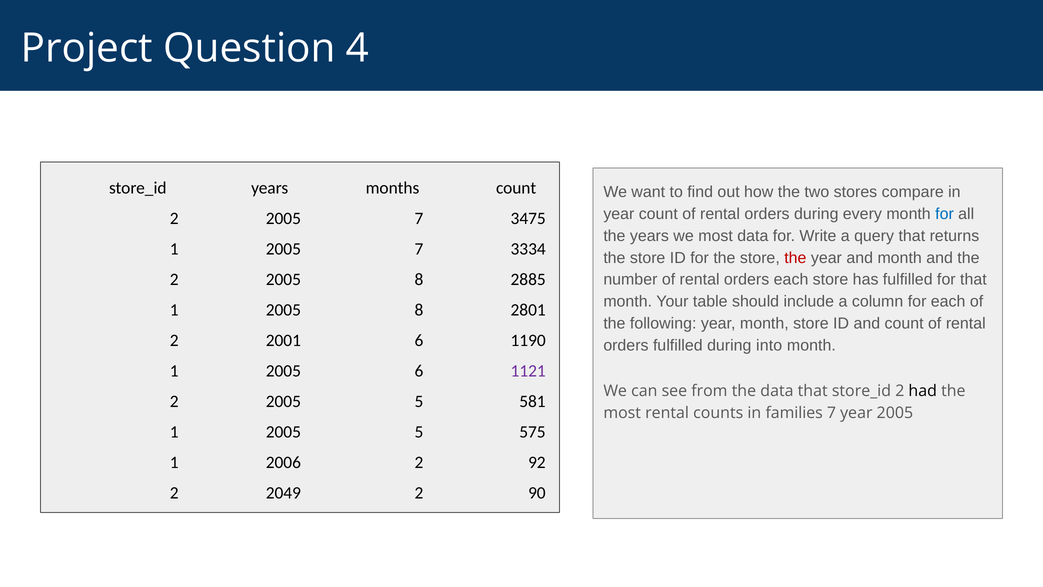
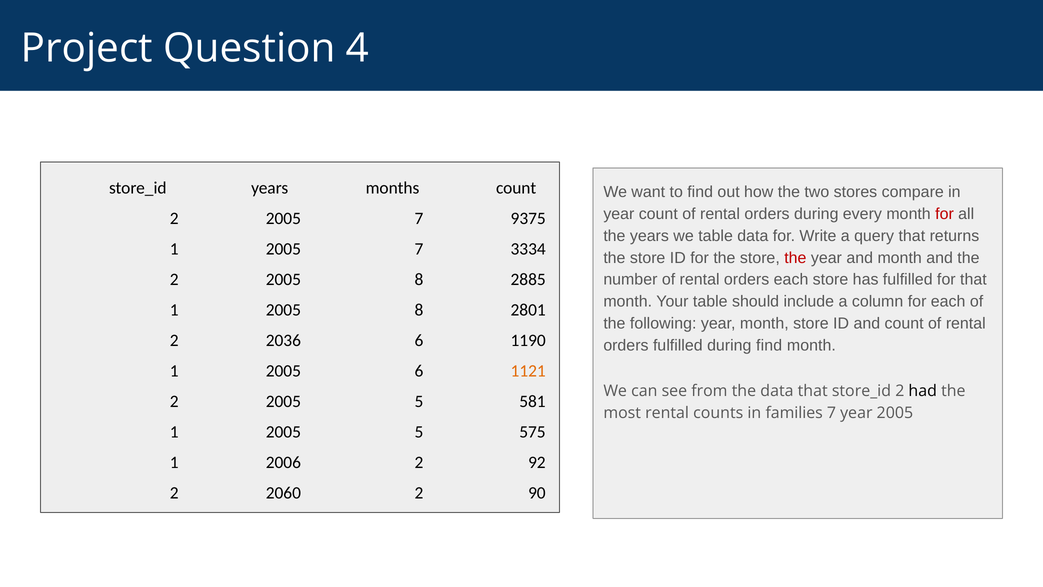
for colour: blue -> red (945, 214)
3475: 3475 -> 9375 (528, 218)
we most: most -> table (716, 236)
2001: 2001 -> 2036 (283, 340)
during into: into -> find (769, 346)
1121 colour: purple -> orange (528, 371)
2049: 2049 -> 2060 (283, 493)
